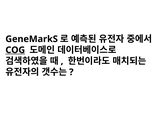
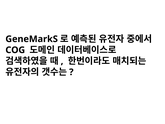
COG underline: present -> none (15, 50)
